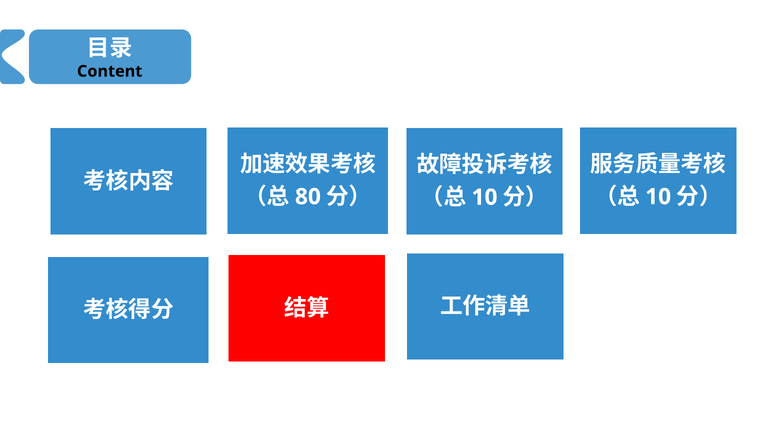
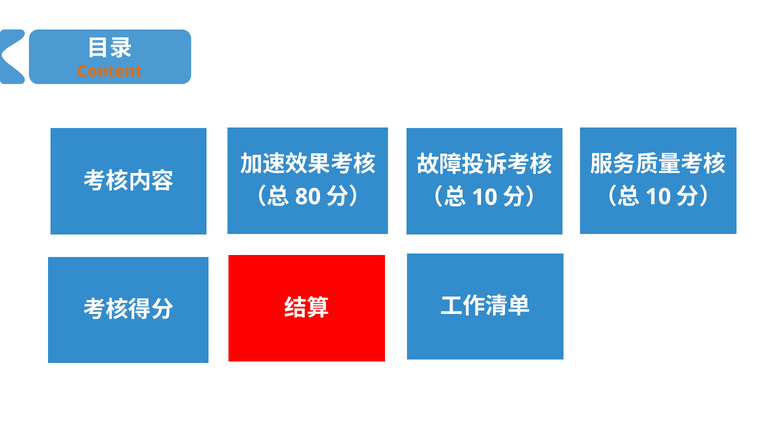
Content colour: black -> orange (110, 71)
